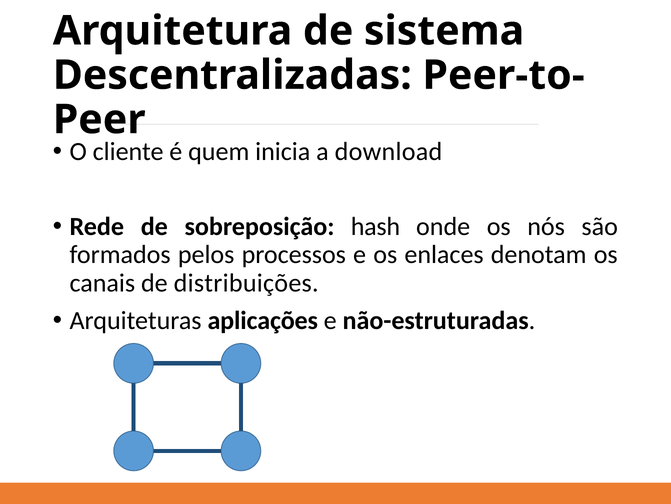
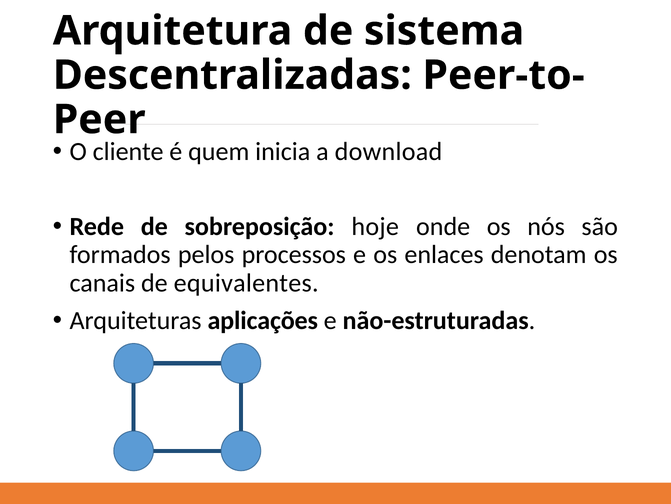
hash: hash -> hoje (375, 226)
distribuições: distribuições -> equivalentes (246, 283)
